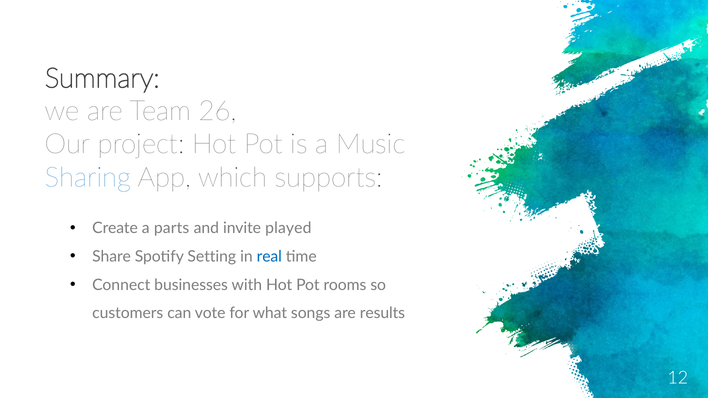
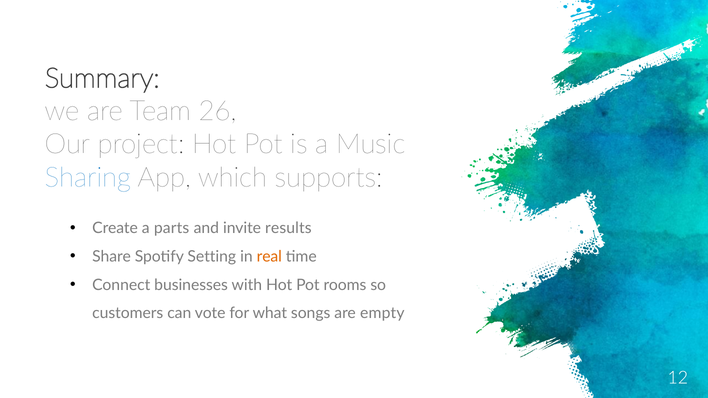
played: played -> results (288, 228)
real colour: blue -> orange (269, 257)
results: results -> empty (382, 313)
